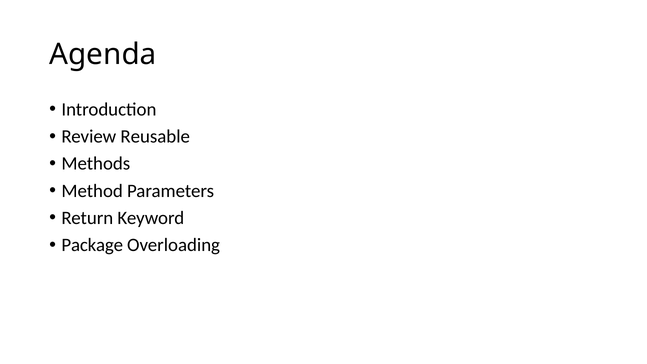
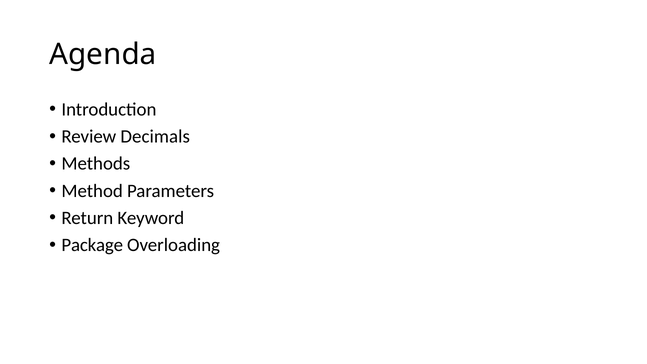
Reusable: Reusable -> Decimals (155, 137)
